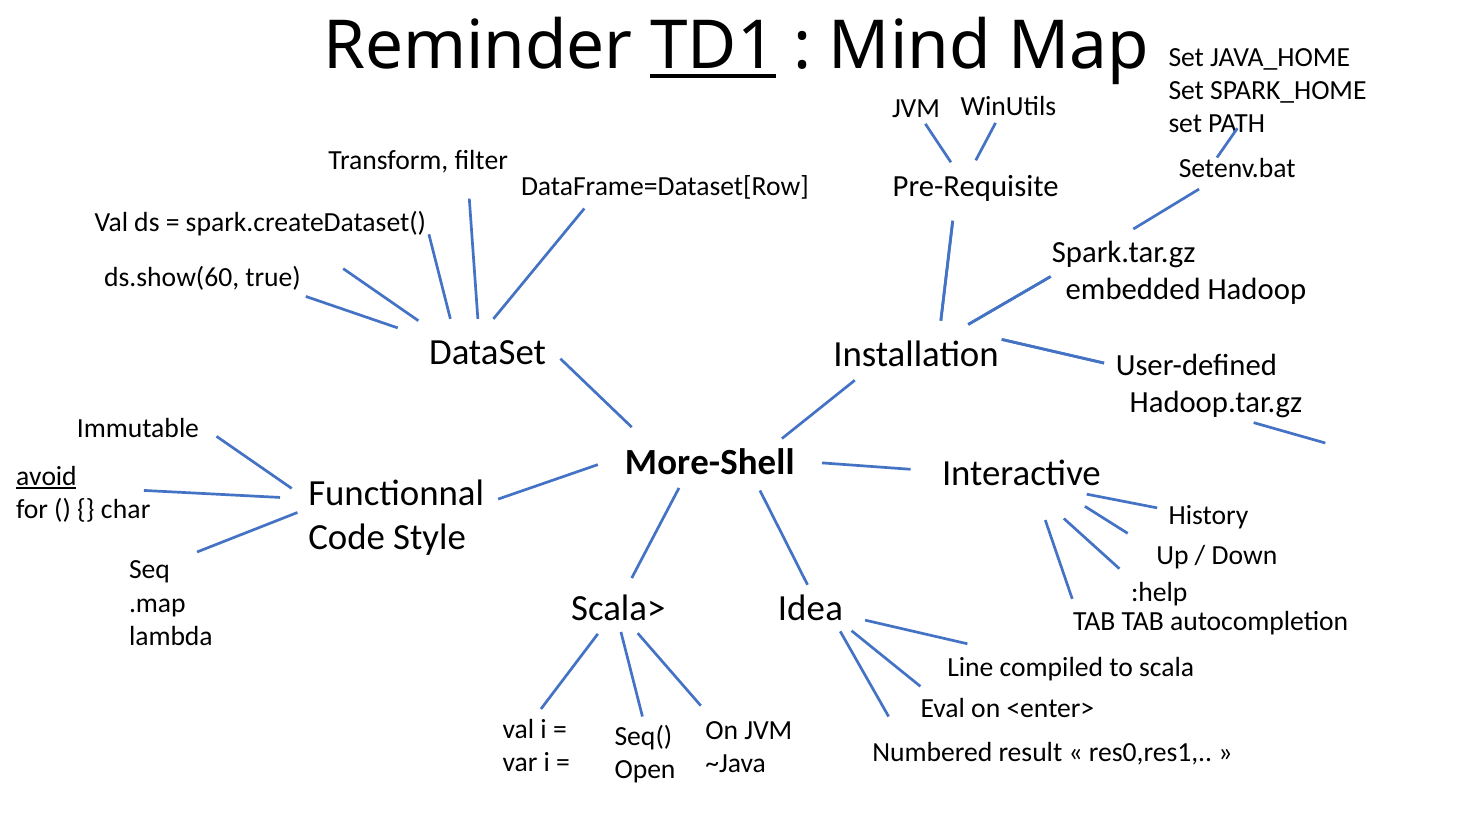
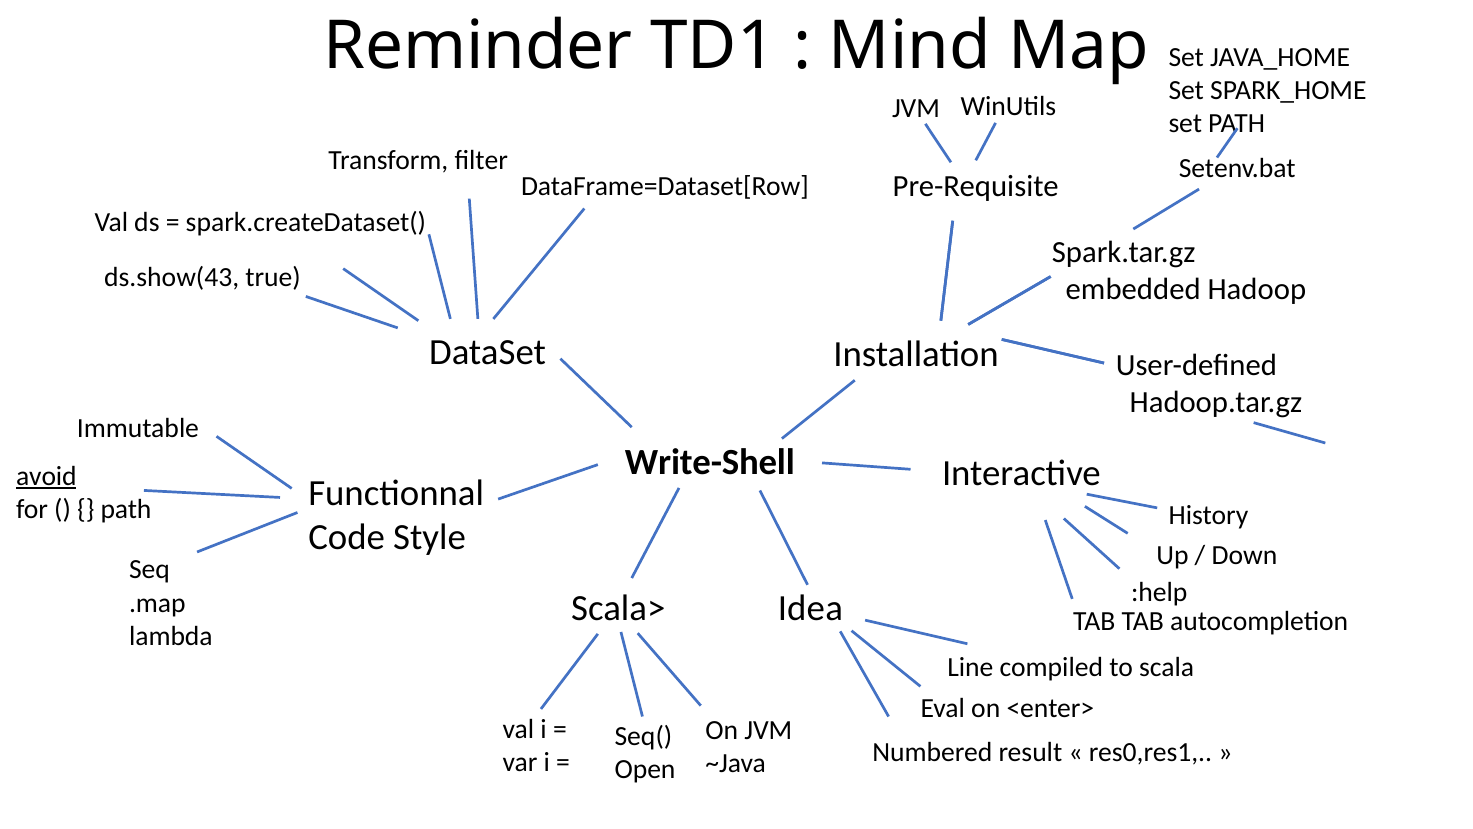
TD1 underline: present -> none (713, 47)
ds.show(60: ds.show(60 -> ds.show(43 (172, 277)
More-Shell: More-Shell -> Write-Shell (710, 462)
char: char -> path (126, 509)
